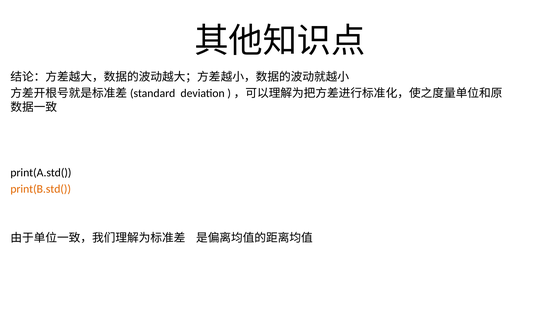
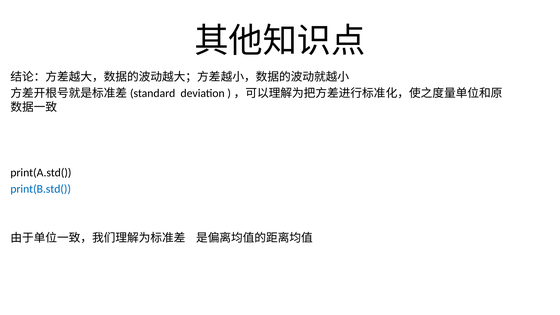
print(B.std( colour: orange -> blue (41, 189)
